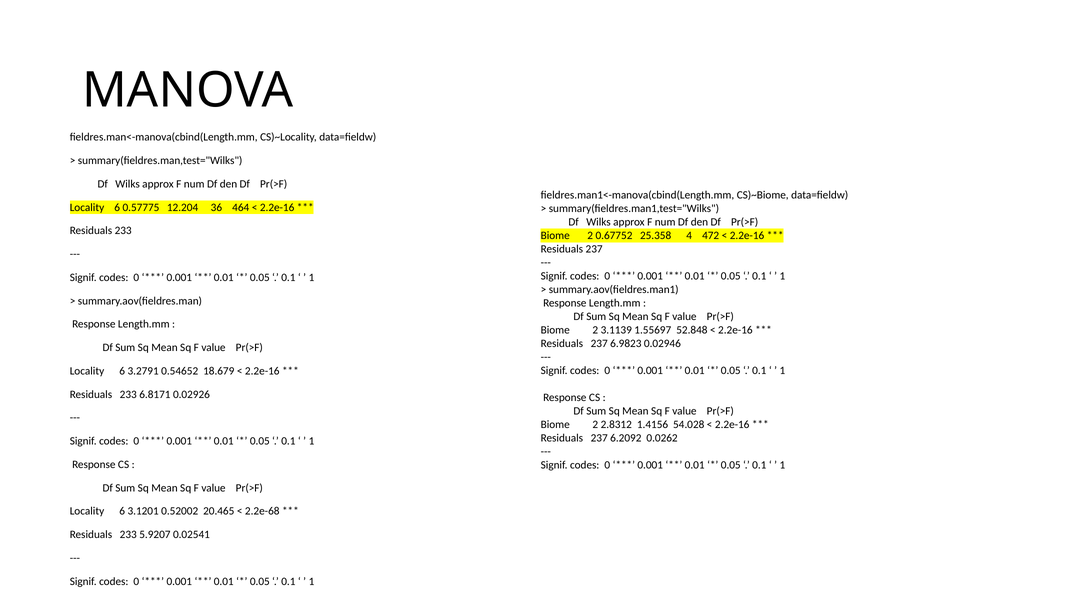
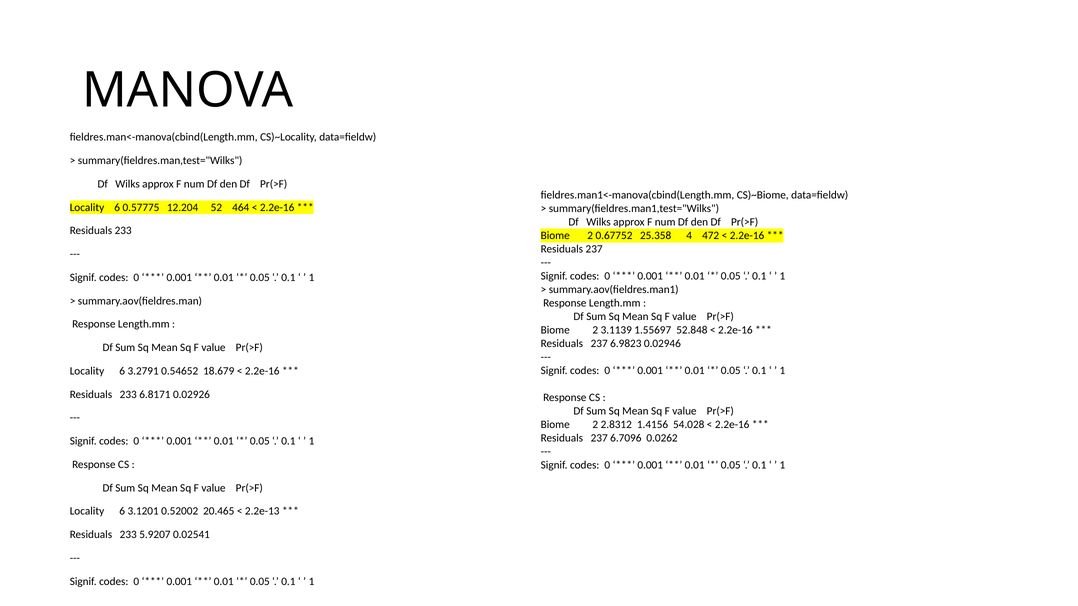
36: 36 -> 52 (216, 207)
6.2092: 6.2092 -> 6.7096 (626, 438)
2.2e-68: 2.2e-68 -> 2.2e-13 (262, 512)
